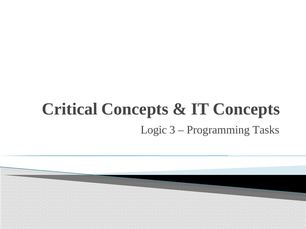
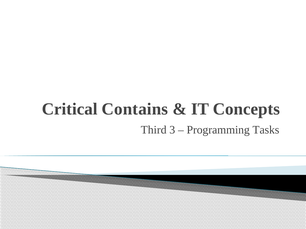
Critical Concepts: Concepts -> Contains (135, 109)
Logic: Logic -> Third (154, 130)
